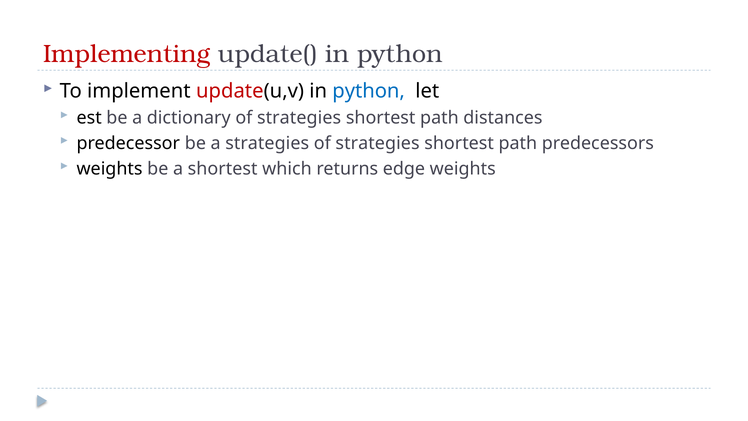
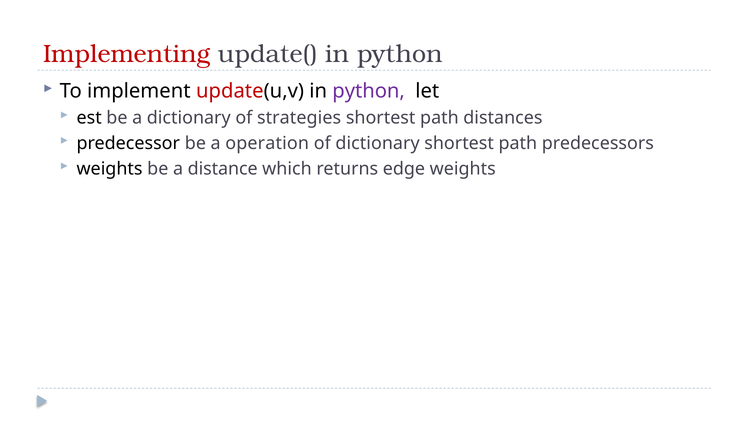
python colour: blue -> purple (369, 91)
a strategies: strategies -> operation (267, 143)
strategies: strategies -> dictionary (378, 143)
a shortest: shortest -> distance (223, 169)
